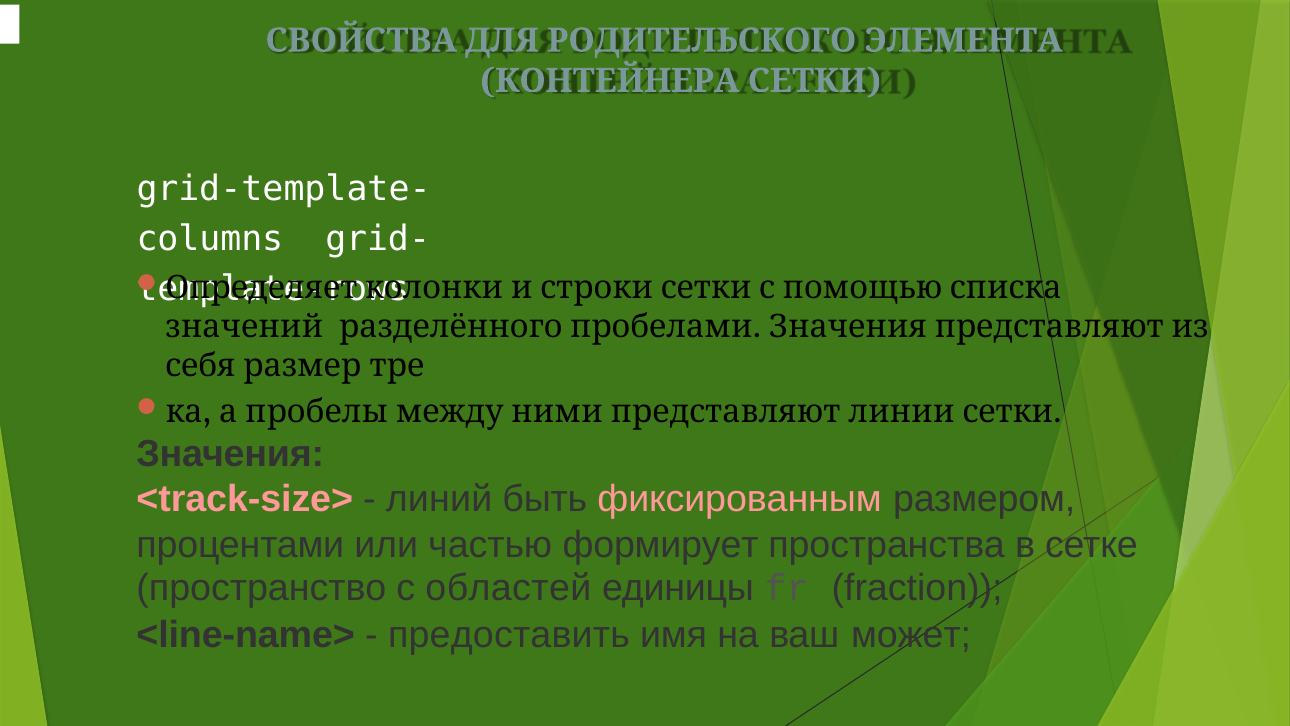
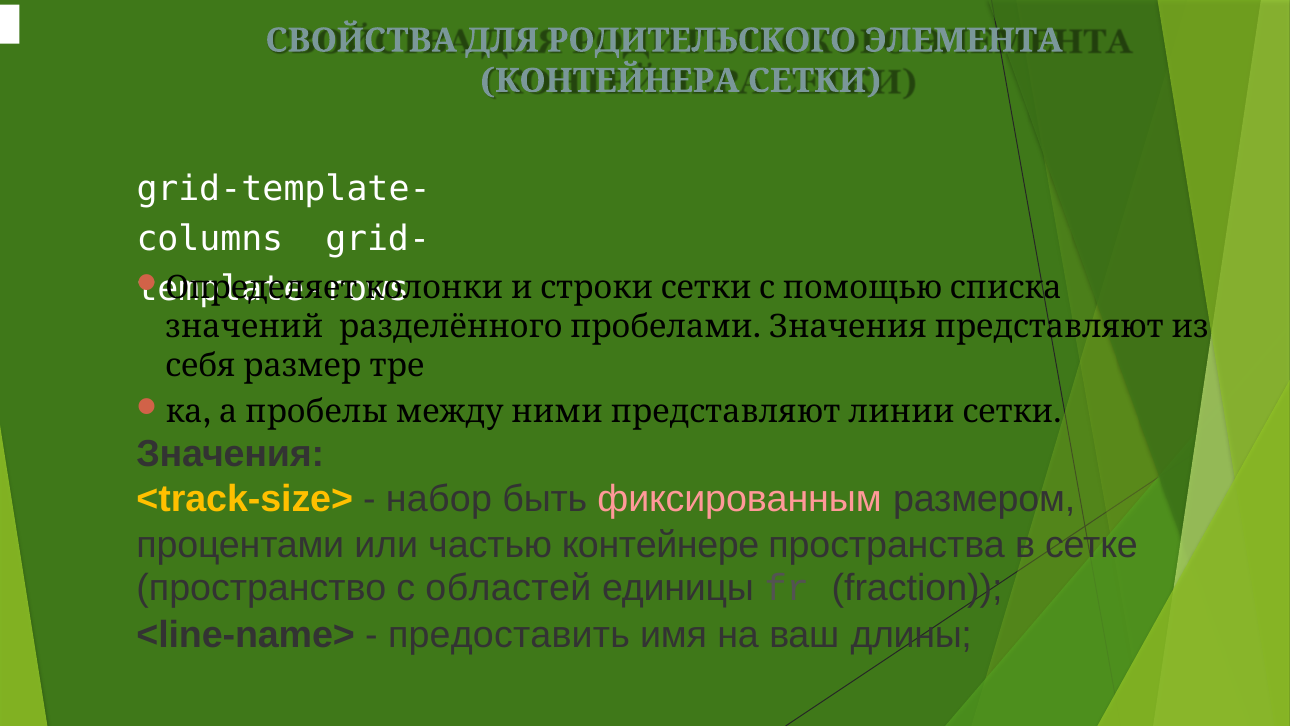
<track-size> colour: pink -> yellow (245, 499)
линий: линий -> набор (439, 499)
формирует: формирует -> контейнере (661, 545)
может: может -> длины (911, 635)
